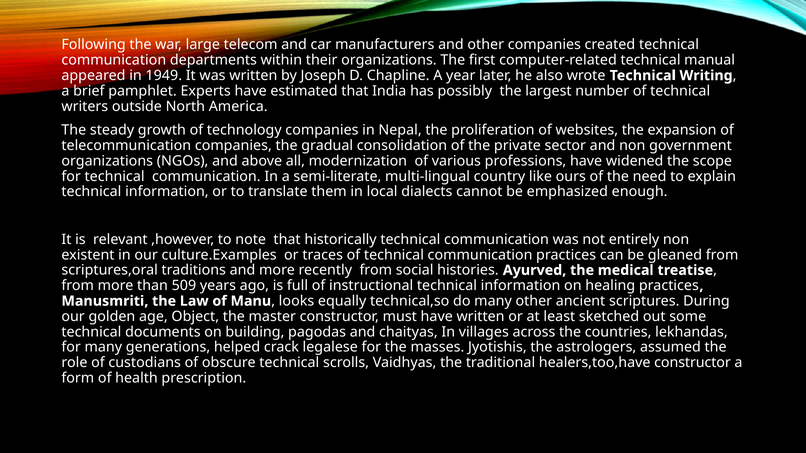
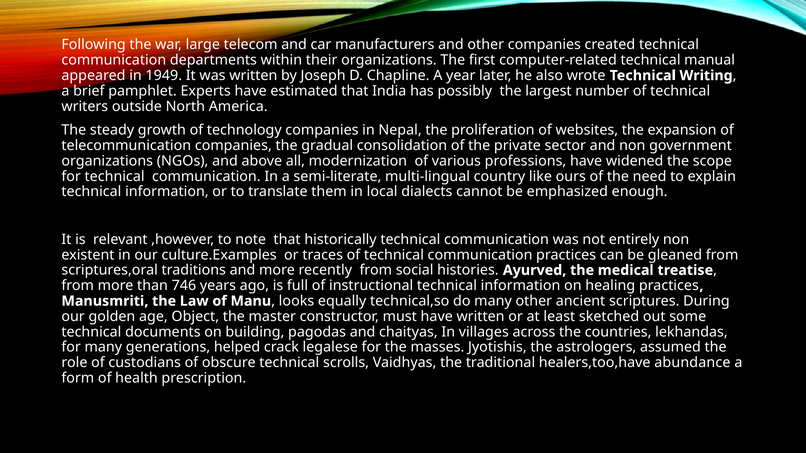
509: 509 -> 746 (184, 286)
healers,too,have constructor: constructor -> abundance (692, 363)
